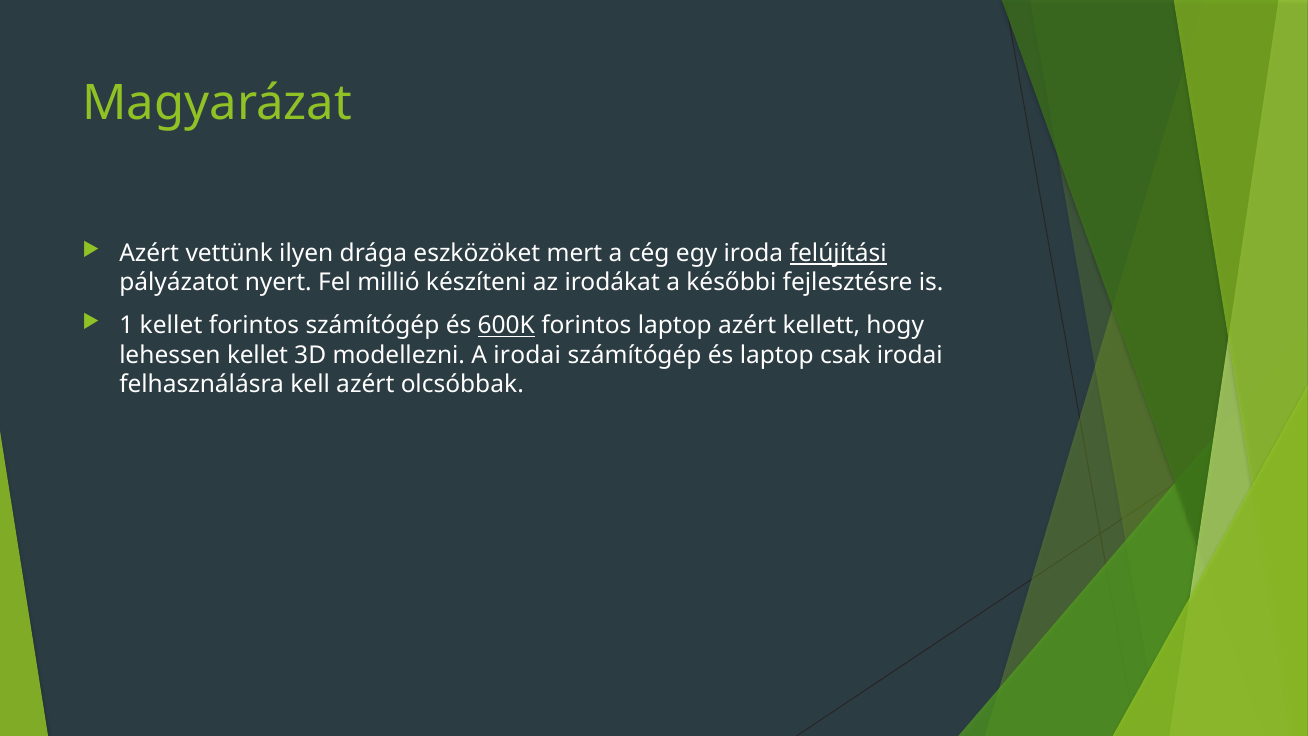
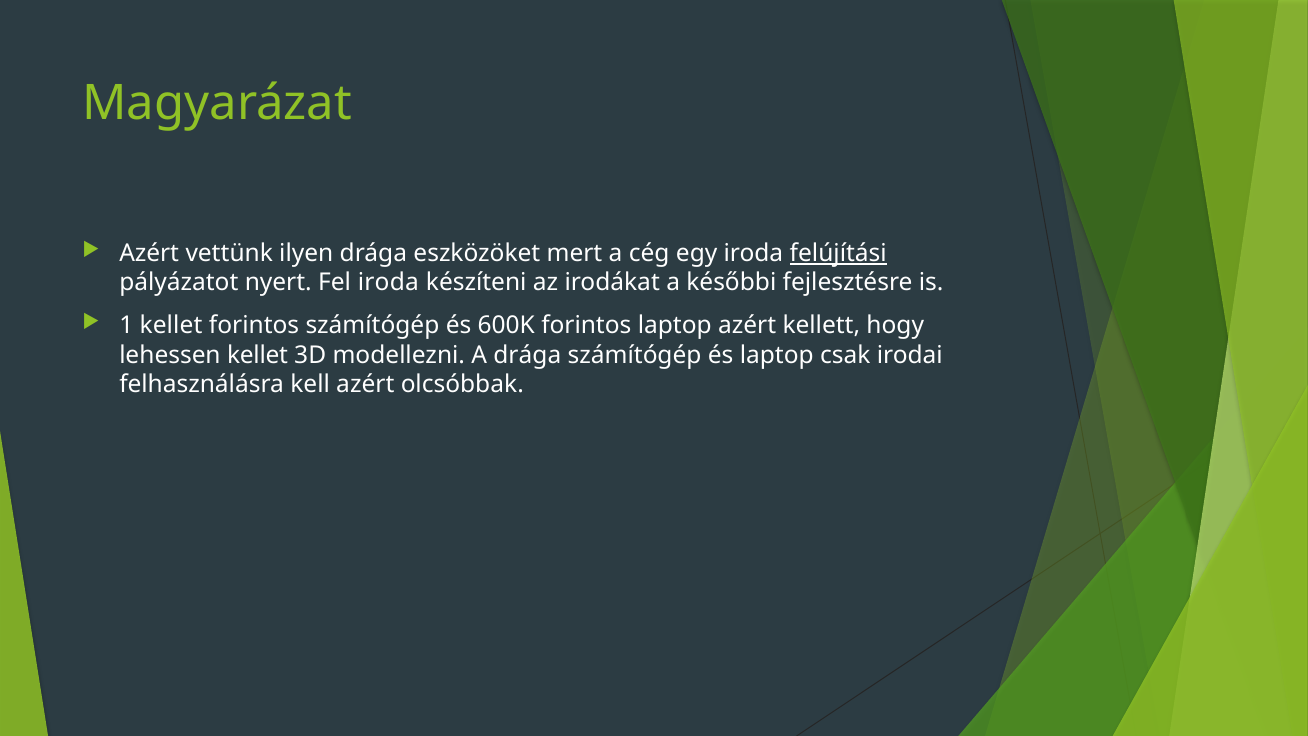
Fel millió: millió -> iroda (388, 283)
600K underline: present -> none (506, 326)
A irodai: irodai -> drága (527, 355)
